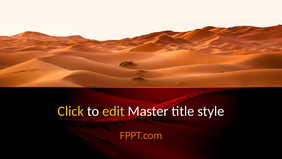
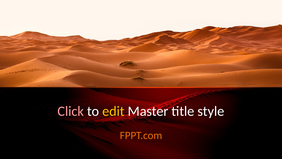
Click colour: yellow -> pink (71, 111)
